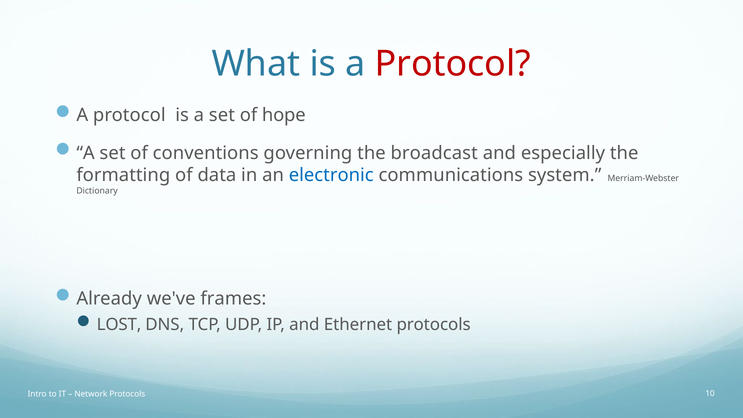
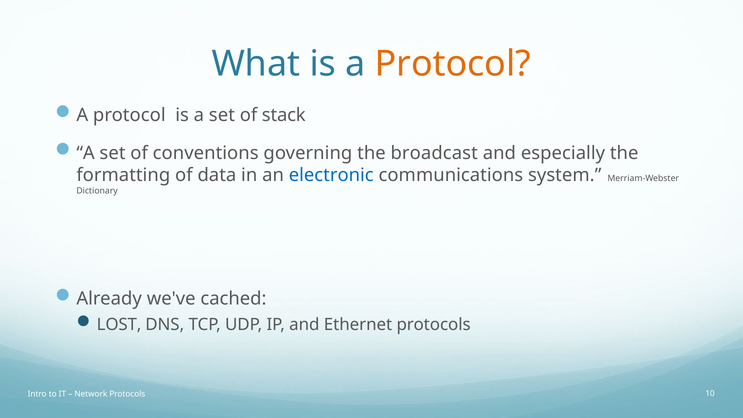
Protocol colour: red -> orange (453, 64)
hope: hope -> stack (284, 115)
frames: frames -> cached (233, 299)
